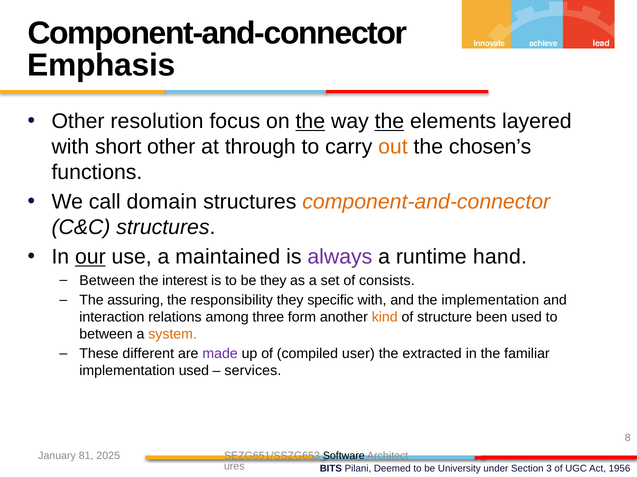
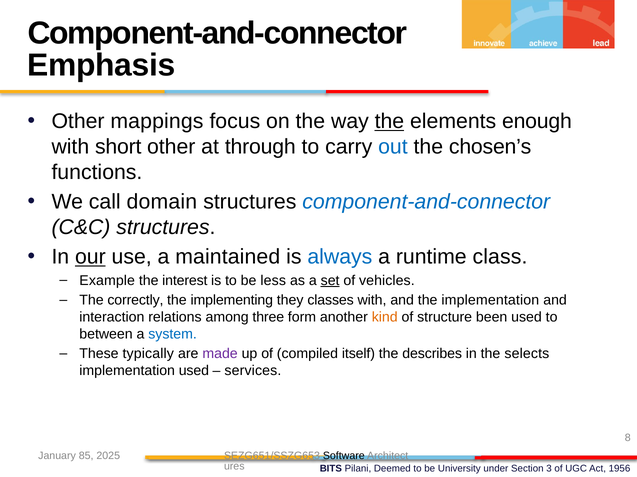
resolution: resolution -> mappings (157, 121)
the underline: present -> none (310, 121)
layered: layered -> enough (537, 121)
out colour: orange -> blue (393, 147)
component-and-connector colour: orange -> blue (426, 202)
always colour: purple -> blue (340, 257)
hand: hand -> class (500, 257)
Between: Between -> Example (107, 281)
be they: they -> less (273, 281)
set underline: none -> present (330, 281)
consists: consists -> vehicles (387, 281)
assuring: assuring -> correctly (135, 301)
responsibility: responsibility -> implementing (232, 301)
specific: specific -> classes (331, 301)
system colour: orange -> blue (173, 335)
different: different -> typically (148, 354)
user: user -> itself (358, 354)
extracted: extracted -> describes (432, 354)
familiar: familiar -> selects (527, 354)
81: 81 -> 85 (86, 456)
